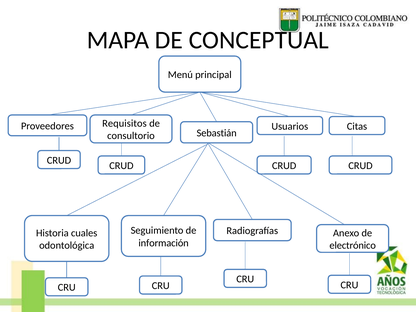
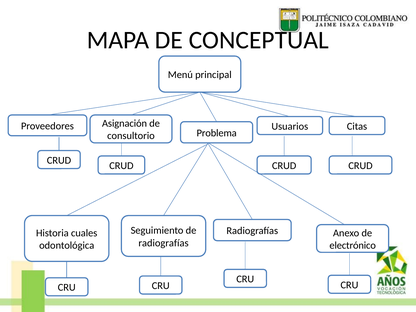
Requisitos: Requisitos -> Asignación (125, 123)
Sebastián: Sebastián -> Problema (217, 133)
información: información -> radiografías (164, 243)
